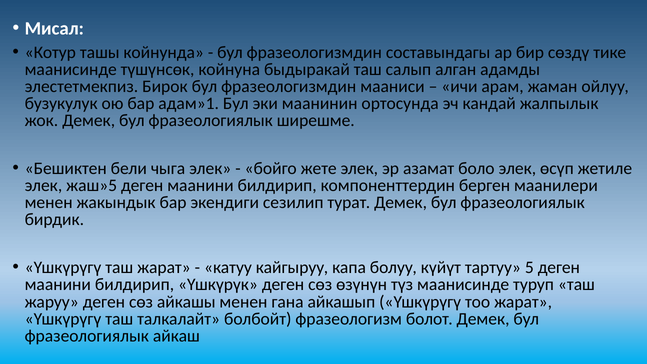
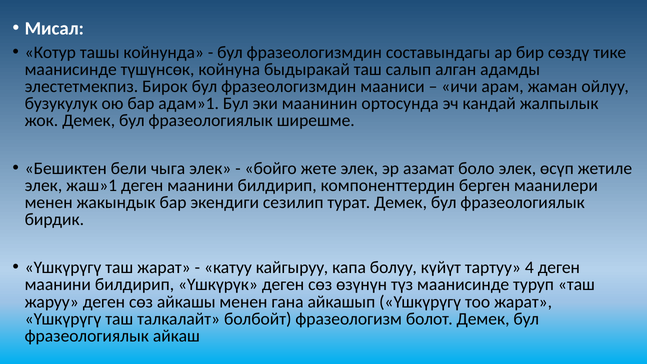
жаш»5: жаш»5 -> жаш»1 (92, 186)
5: 5 -> 4 (529, 268)
